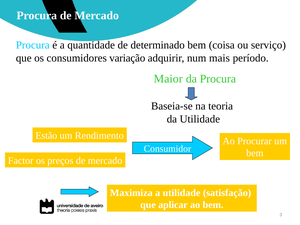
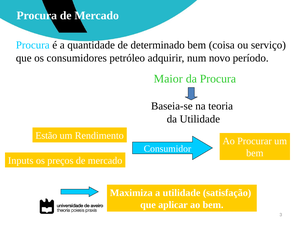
variação: variação -> petróleo (127, 58)
mais: mais -> novo (220, 58)
Factor: Factor -> Inputs (21, 161)
